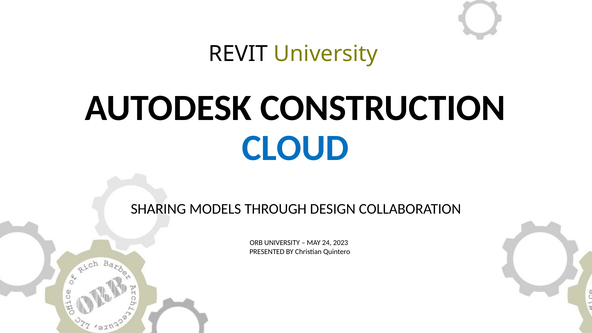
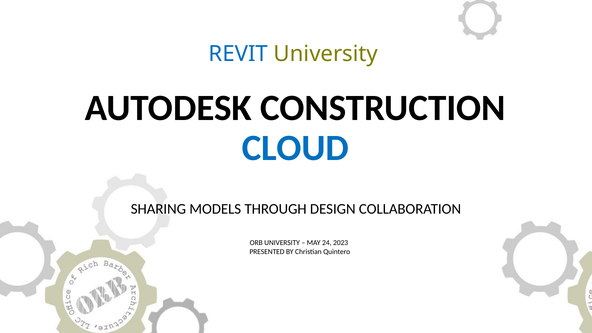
REVIT colour: black -> blue (238, 54)
